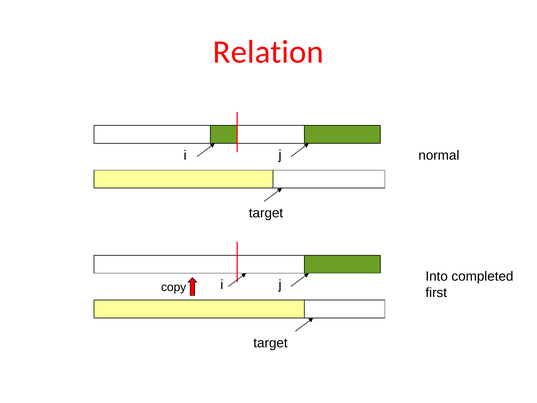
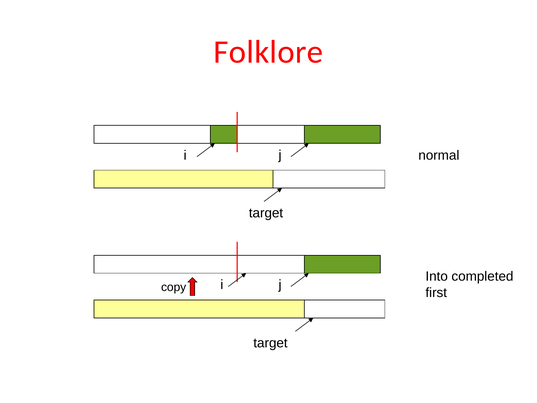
Relation: Relation -> Folklore (268, 52)
